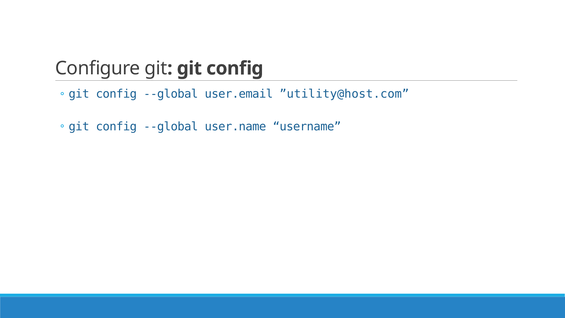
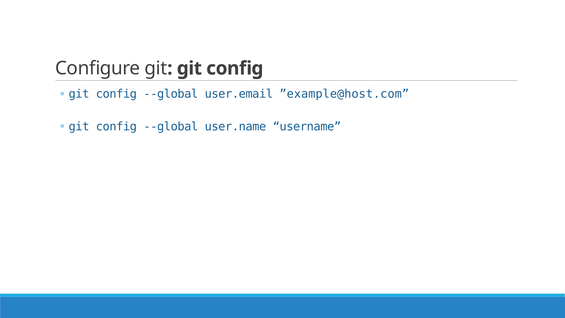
”utility@host.com: ”utility@host.com -> ”example@host.com (344, 94)
